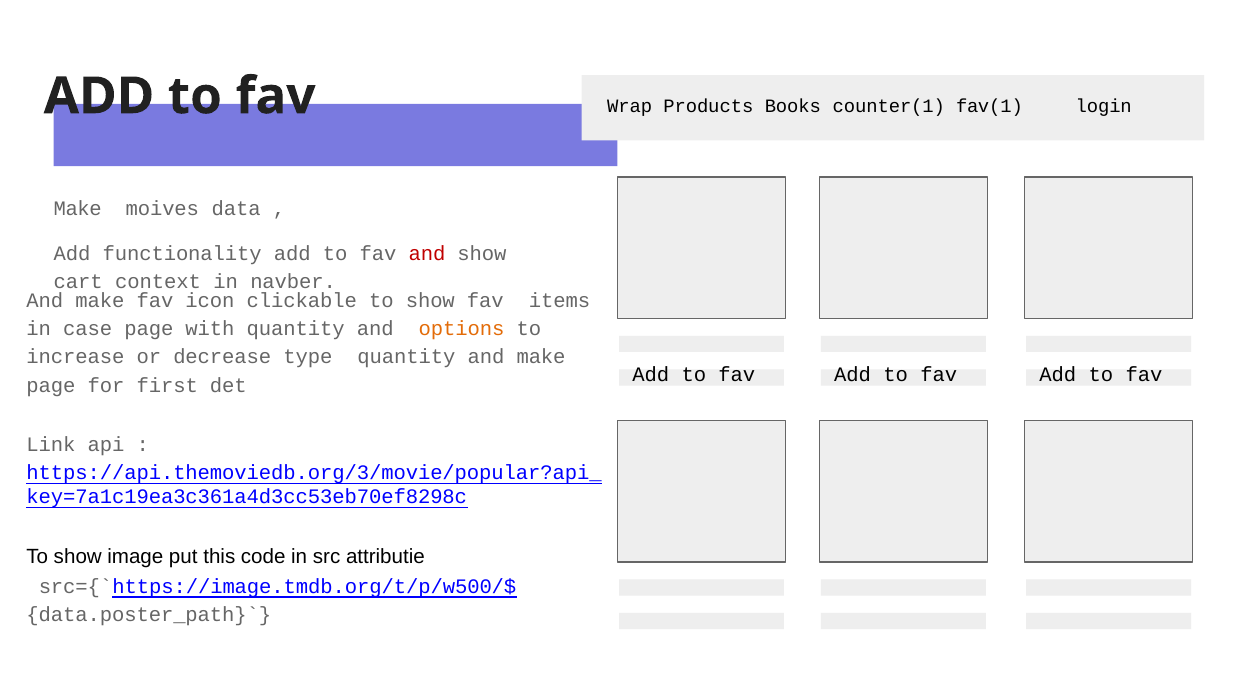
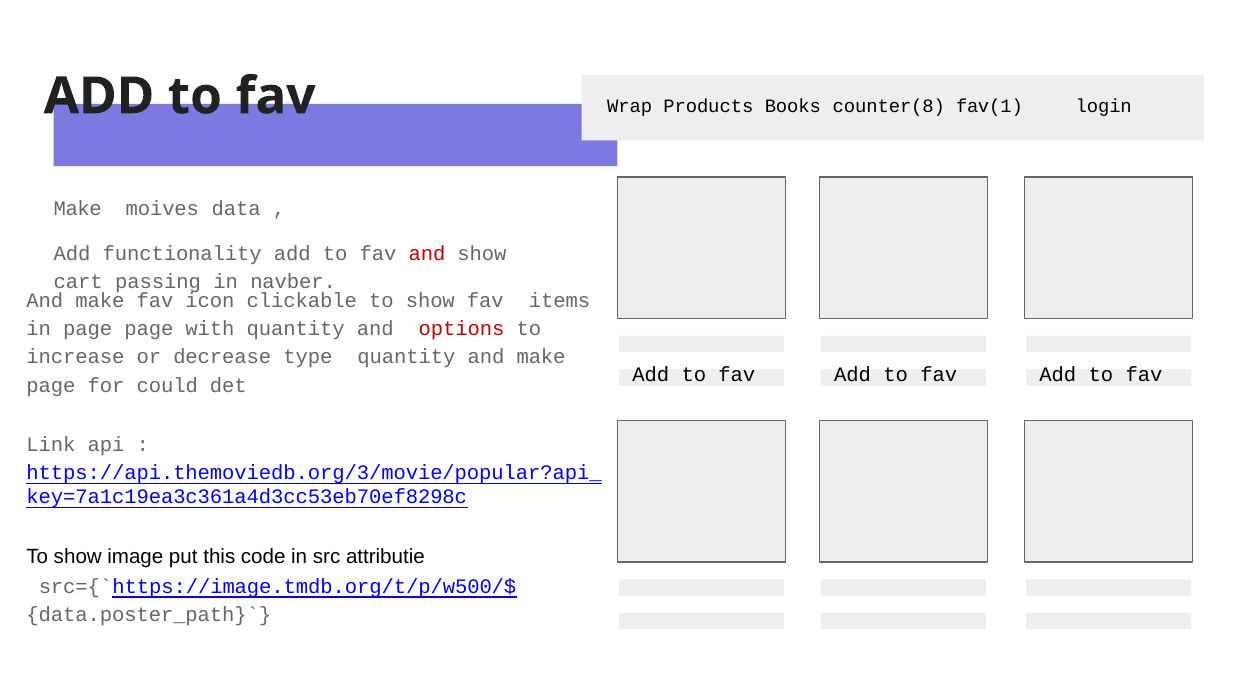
counter(1: counter(1 -> counter(8 (889, 106)
context: context -> passing (158, 281)
in case: case -> page (88, 329)
options colour: orange -> red (462, 329)
first: first -> could (167, 385)
